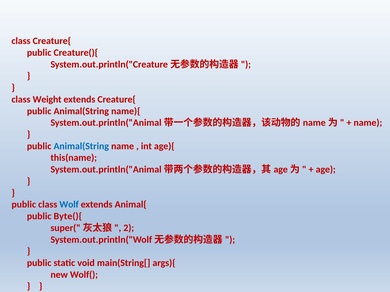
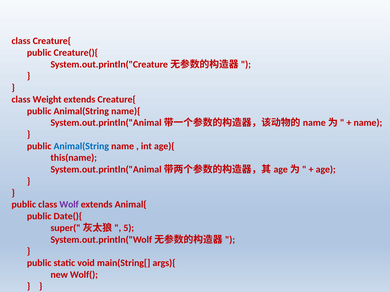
Wolf colour: blue -> purple (69, 205)
Byte(){: Byte(){ -> Date(){ (68, 217)
2: 2 -> 5 (129, 228)
